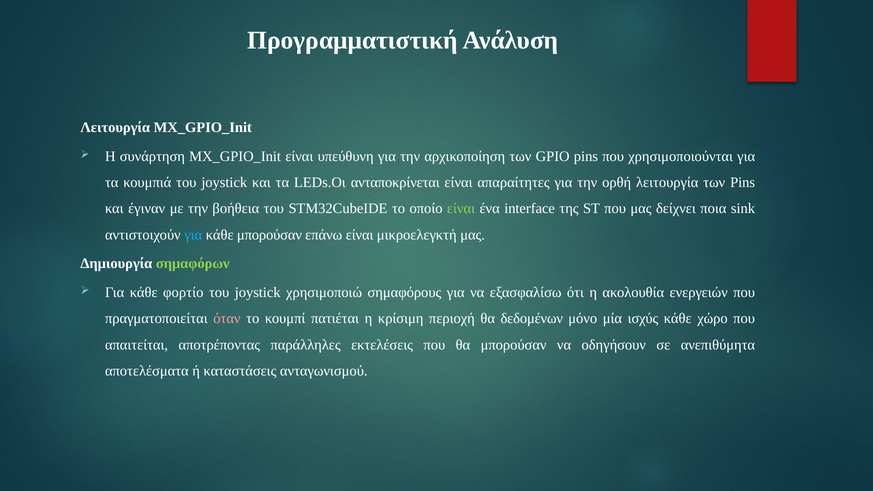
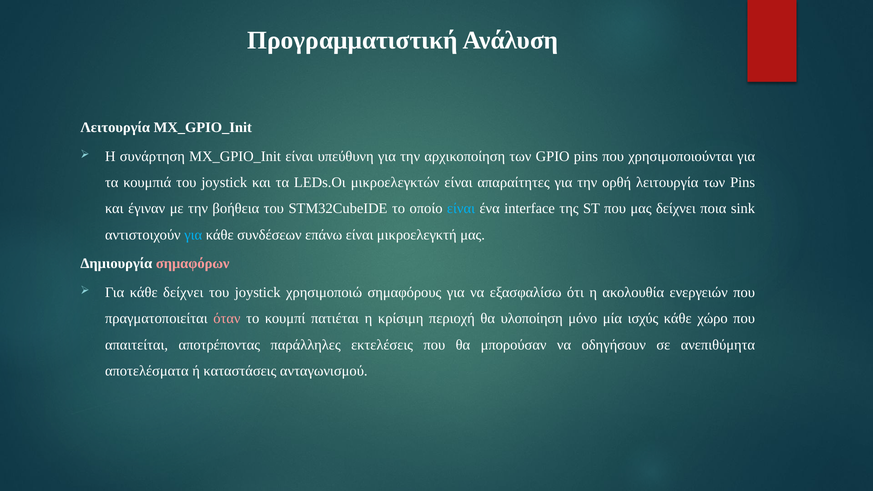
ανταποκρίνεται: ανταποκρίνεται -> μικροελεγκτών (395, 182)
είναι colour: light green -> light blue (461, 209)
κάθε μπορούσαν: μπορούσαν -> συνδέσεων (269, 235)
σημαφόρων colour: light green -> pink (193, 264)
κάθε φορτίο: φορτίο -> δείχνει (183, 293)
δεδομένων: δεδομένων -> υλοποίηση (532, 319)
